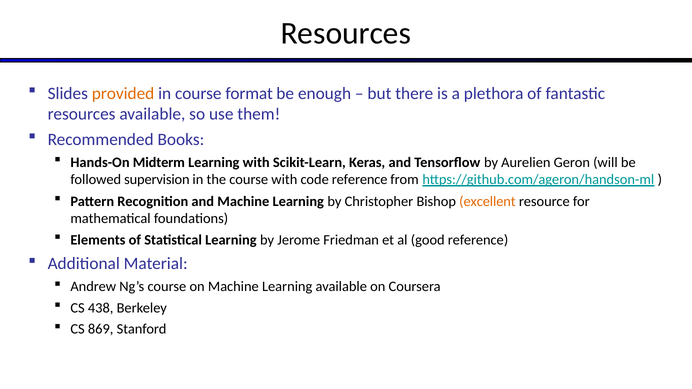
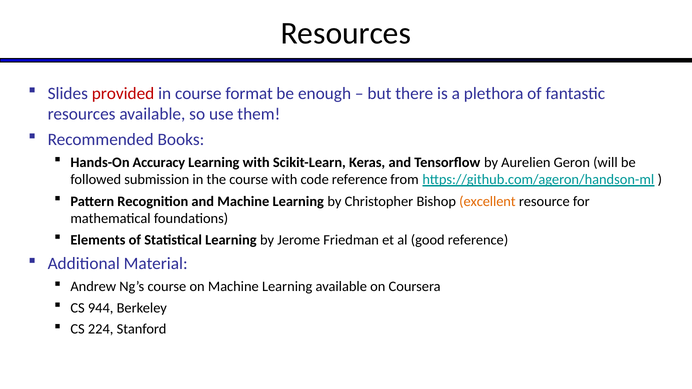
provided colour: orange -> red (123, 93)
Midterm: Midterm -> Accuracy (159, 162)
supervision: supervision -> submission (157, 180)
438: 438 -> 944 (101, 308)
869: 869 -> 224 (101, 329)
